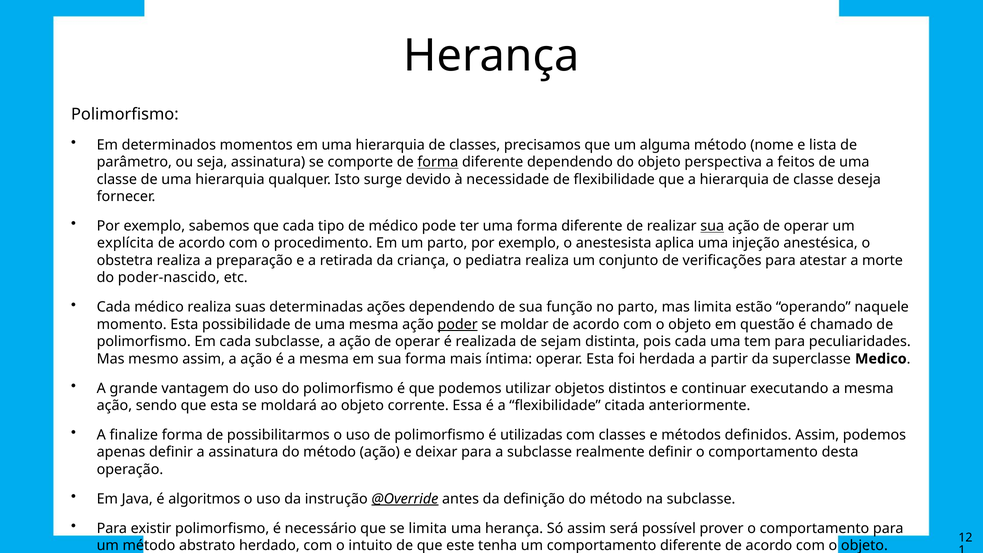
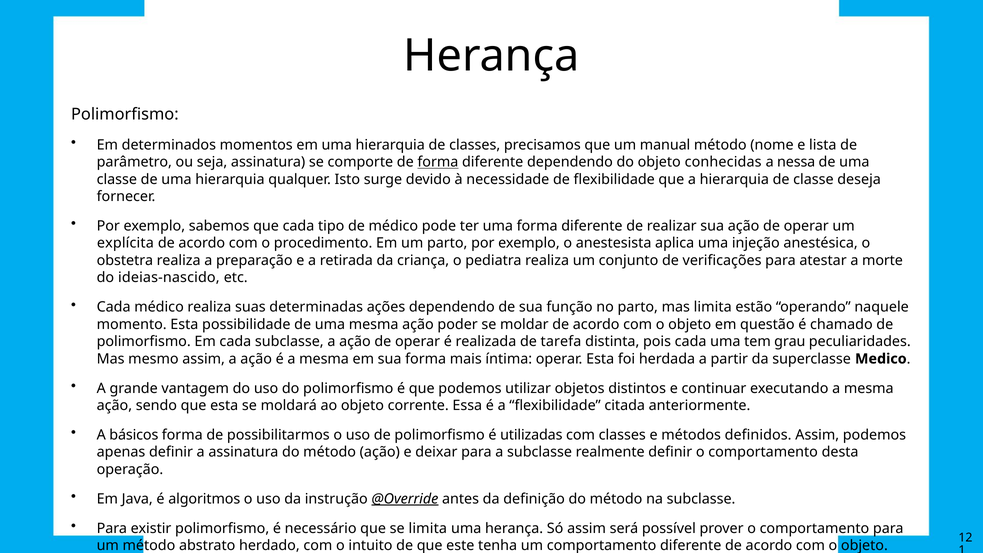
alguma: alguma -> manual (665, 145)
perspectiva: perspectiva -> conhecidas (723, 162)
feitos: feitos -> nessa (796, 162)
sua underline: present -> none (712, 226)
poder-nascido: poder-nascido -> ideias-nascido (169, 278)
poder underline: present -> none (458, 324)
sejam: sejam -> tarefa (561, 342)
tem para: para -> grau (790, 342)
finalize: finalize -> básicos (134, 435)
